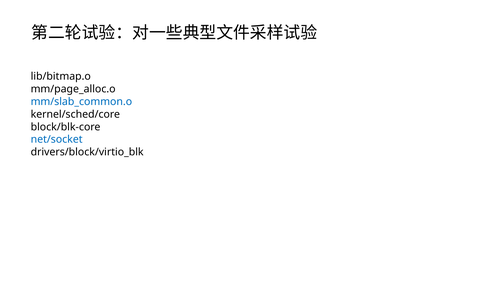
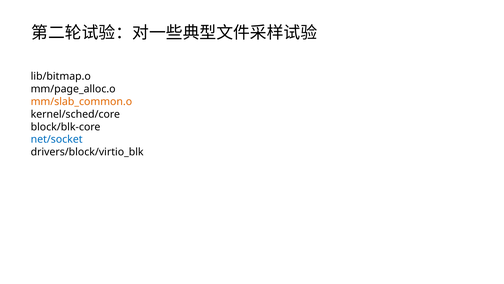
mm/slab_common.o colour: blue -> orange (81, 101)
